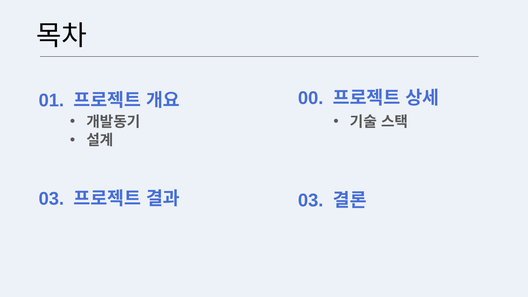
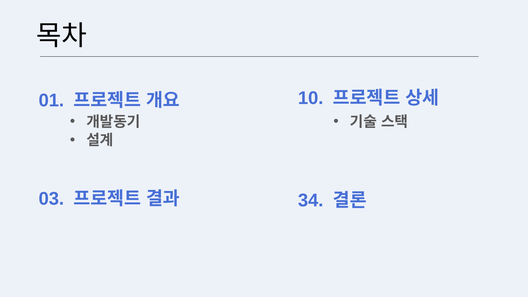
00: 00 -> 10 (311, 98)
03: 03 -> 34 (311, 200)
